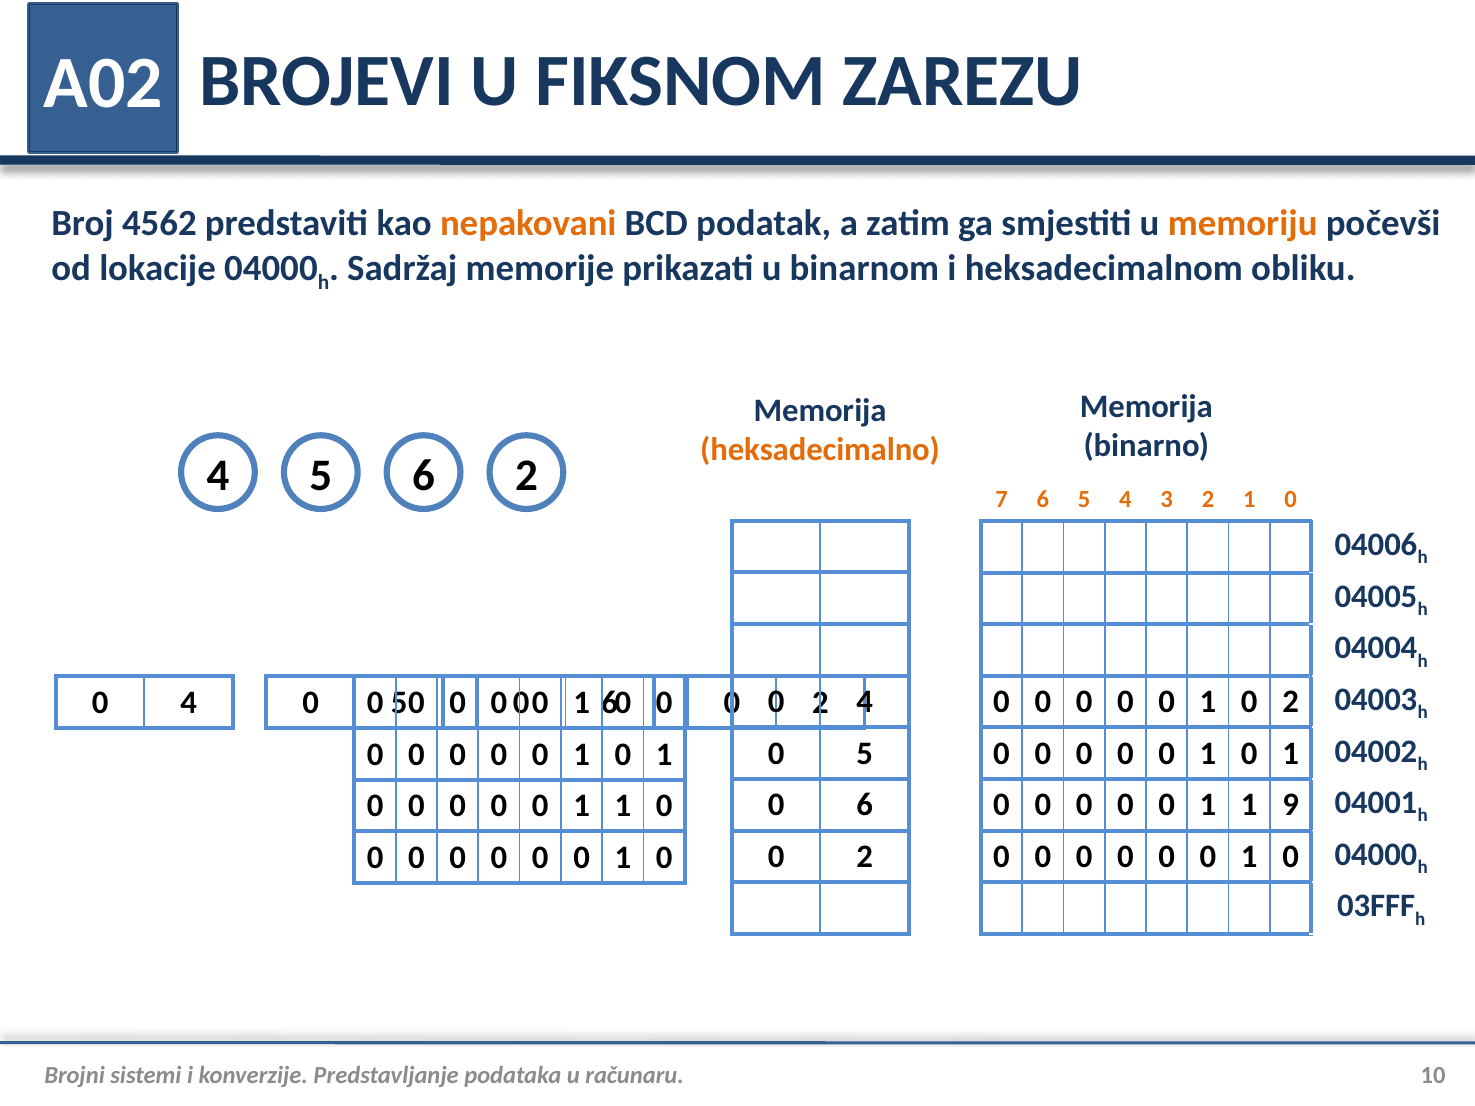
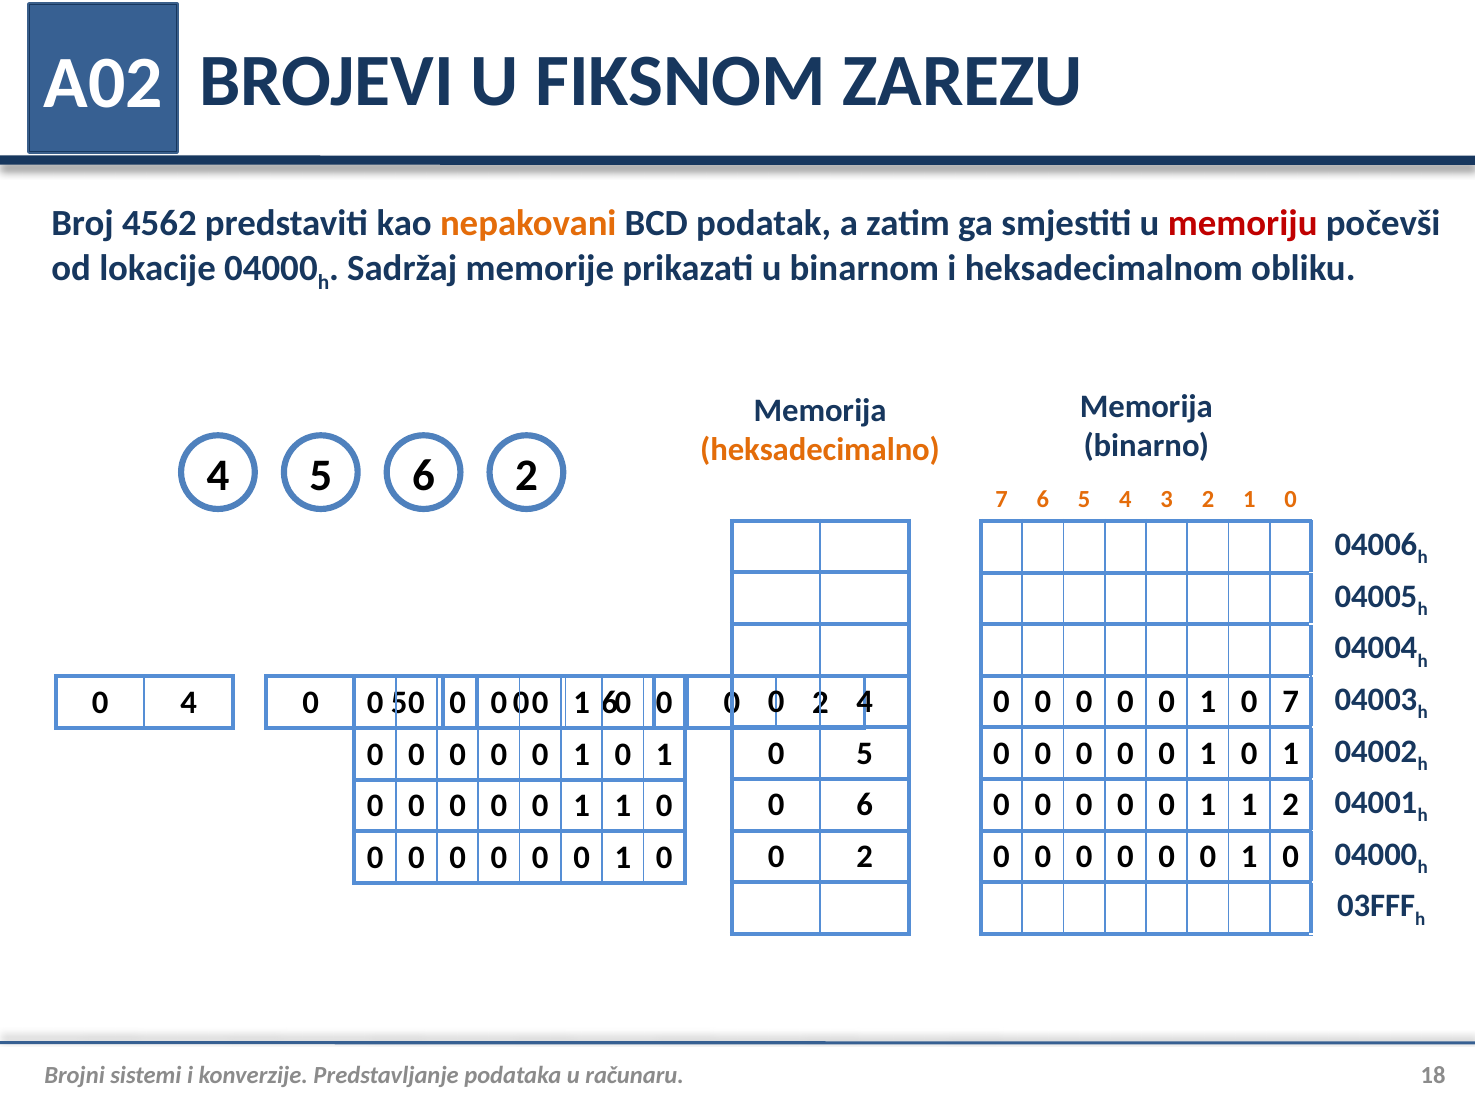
memoriju colour: orange -> red (1243, 224)
2: 2 -> 7 (1291, 702)
1 9: 9 -> 2 (1291, 805)
10: 10 -> 18 (1433, 1075)
